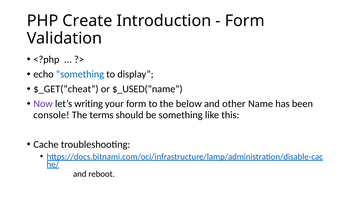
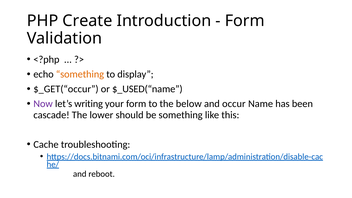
something colour: blue -> orange (80, 74)
$_GET(“cheat: $_GET(“cheat -> $_GET(“occur (66, 89)
other: other -> occur (234, 104)
console: console -> cascade (51, 115)
terms: terms -> lower (101, 115)
